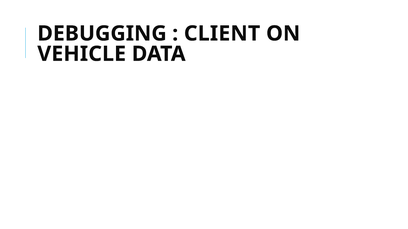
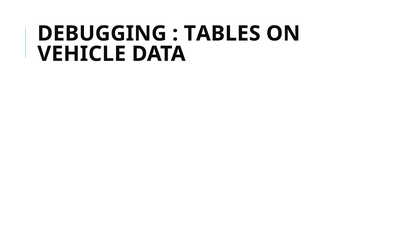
CLIENT: CLIENT -> TABLES (222, 34)
